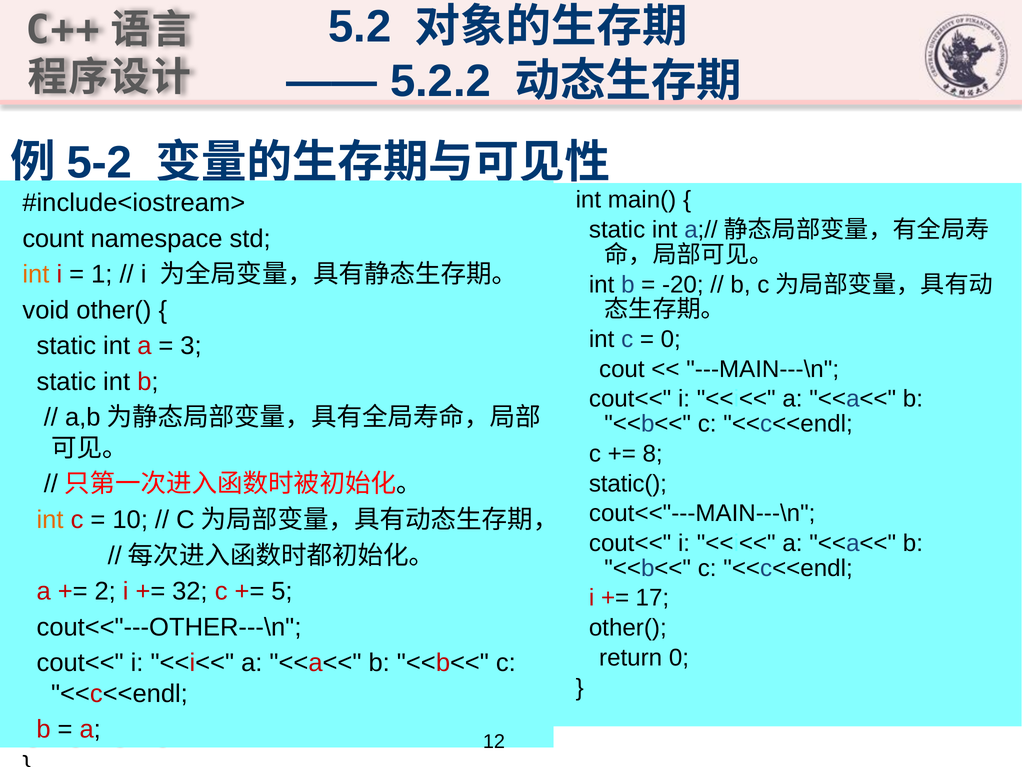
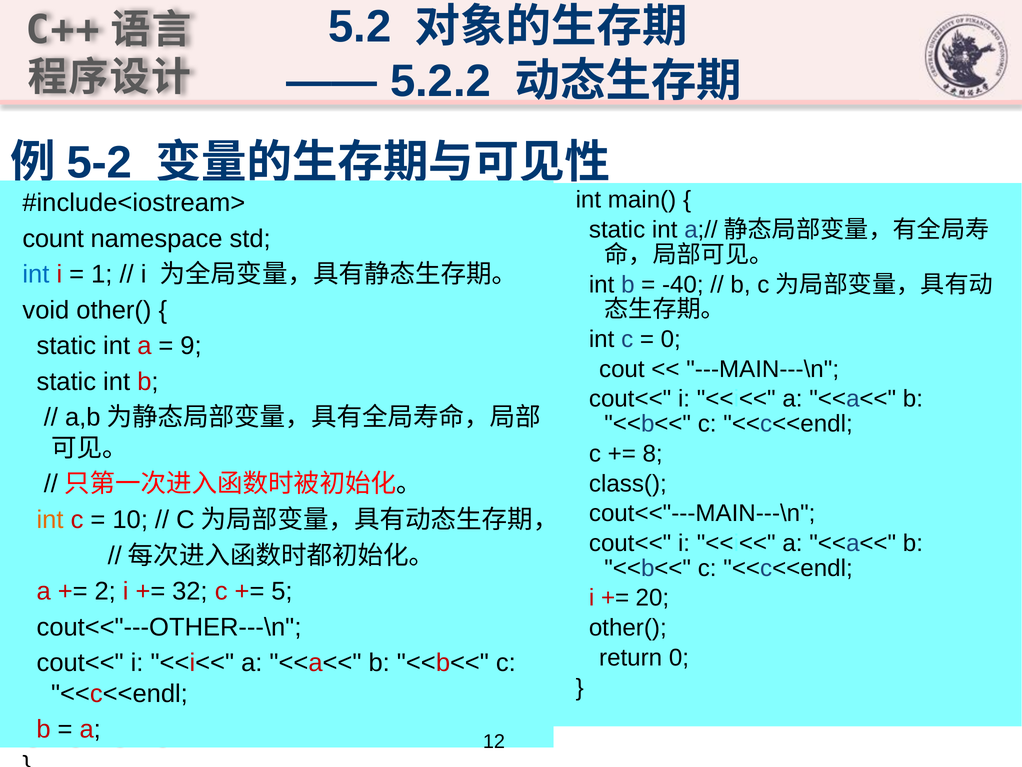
int colour: orange -> blue (36, 274)
-20: -20 -> -40 (683, 284)
3: 3 -> 9 (191, 346)
static(: static( -> class( (628, 483)
17: 17 -> 20 (652, 598)
